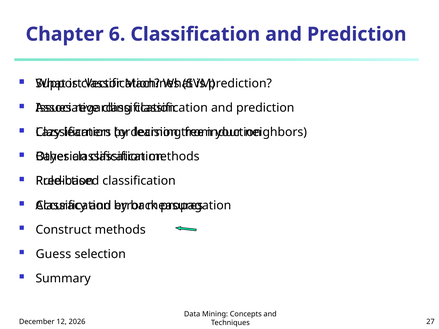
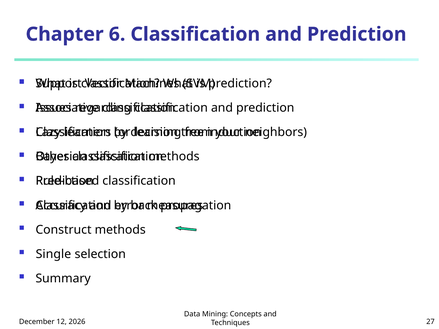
Guess: Guess -> Single (53, 254)
